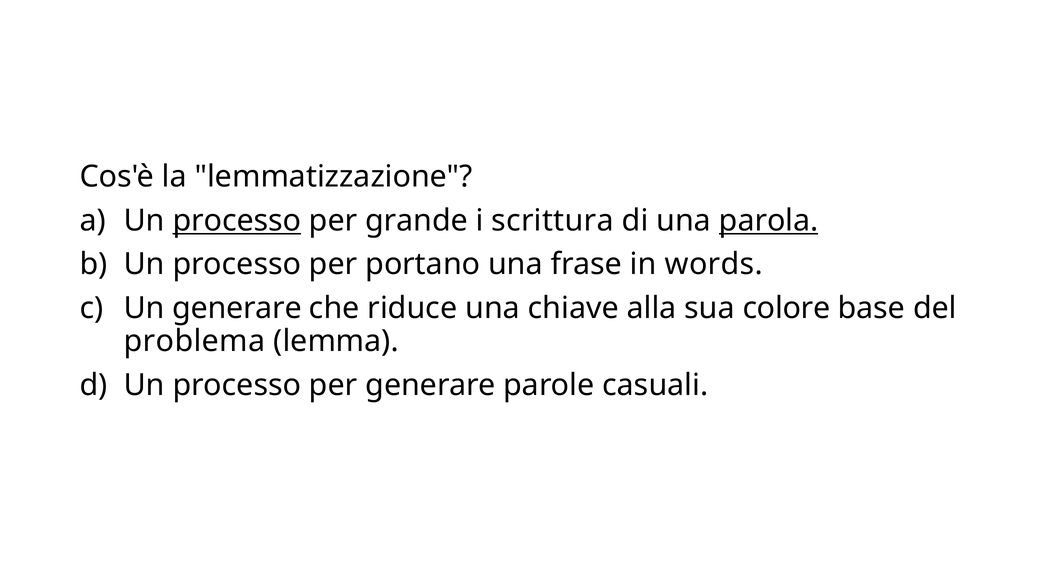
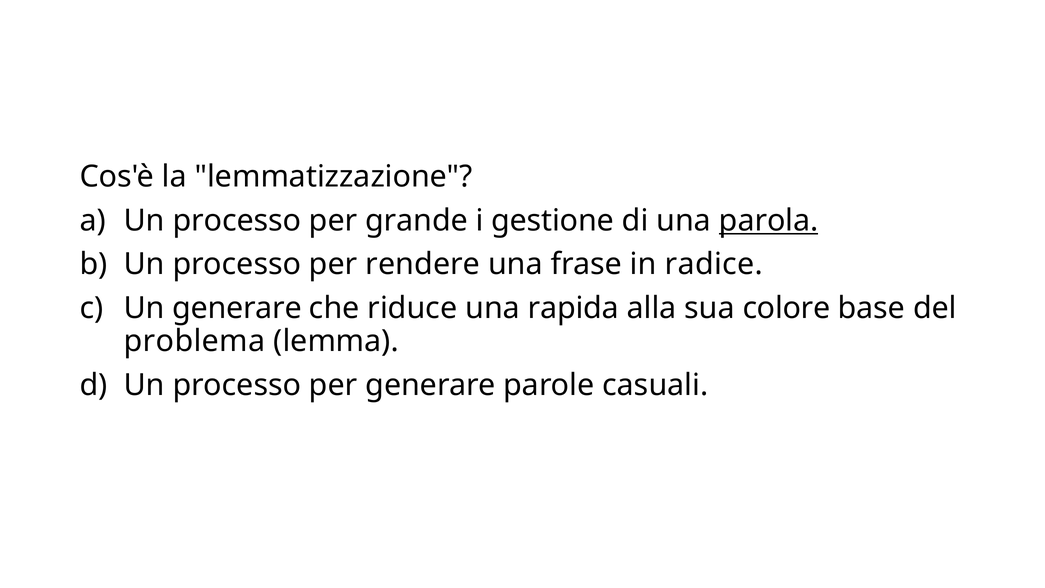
processo underline: present -> none (237, 220)
scrittura: scrittura -> gestione (553, 220)
portano: portano -> rendere (423, 264)
words: words -> radice (714, 264)
chiave: chiave -> rapida (573, 308)
